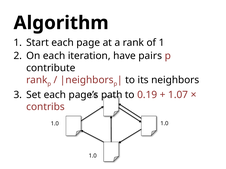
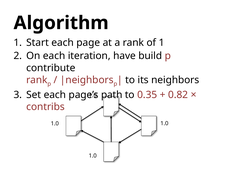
pairs: pairs -> build (150, 56)
0.19: 0.19 -> 0.35 (147, 95)
1.07: 1.07 -> 0.82 (178, 95)
